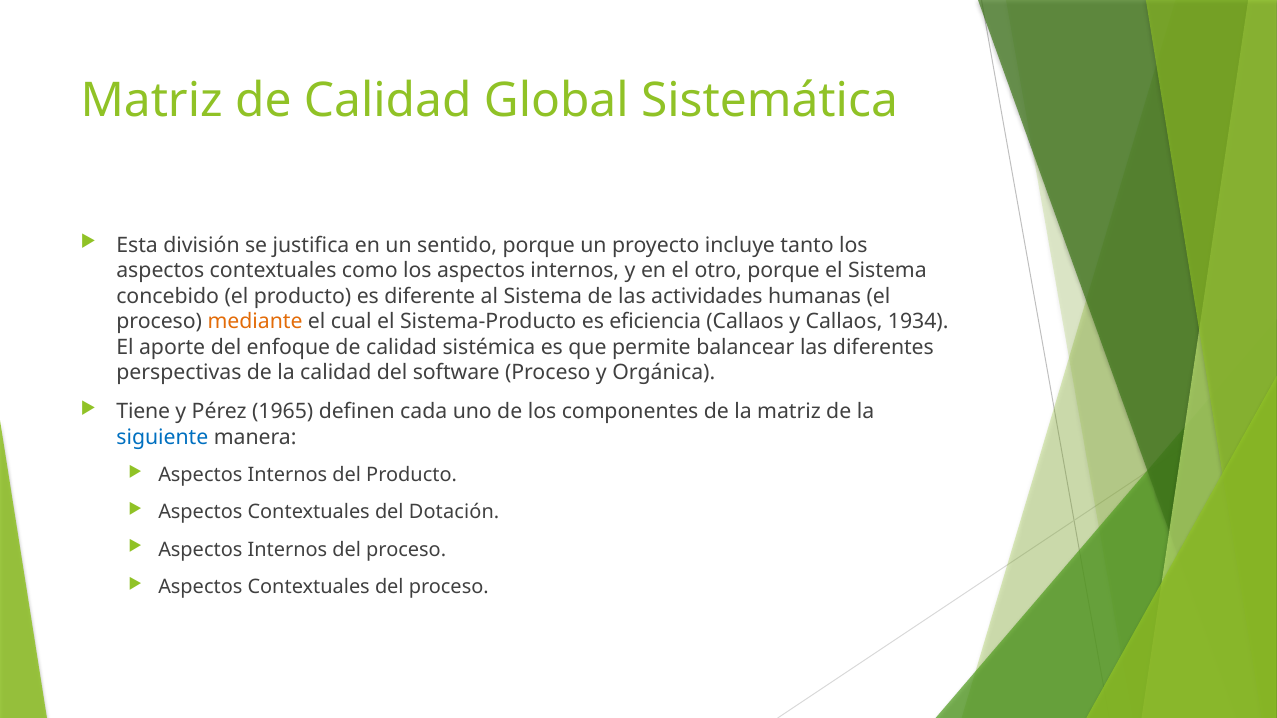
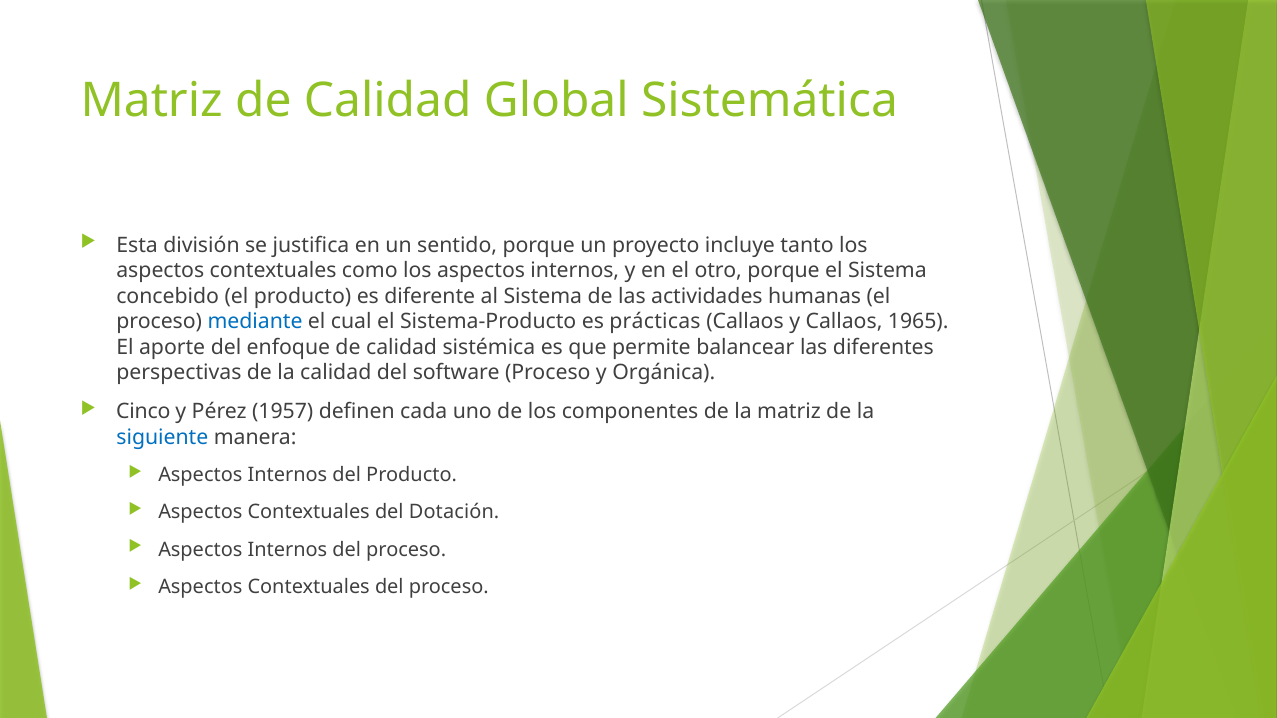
mediante colour: orange -> blue (255, 322)
eficiencia: eficiencia -> prácticas (655, 322)
1934: 1934 -> 1965 (918, 322)
Tiene: Tiene -> Cinco (143, 412)
1965: 1965 -> 1957 (283, 412)
